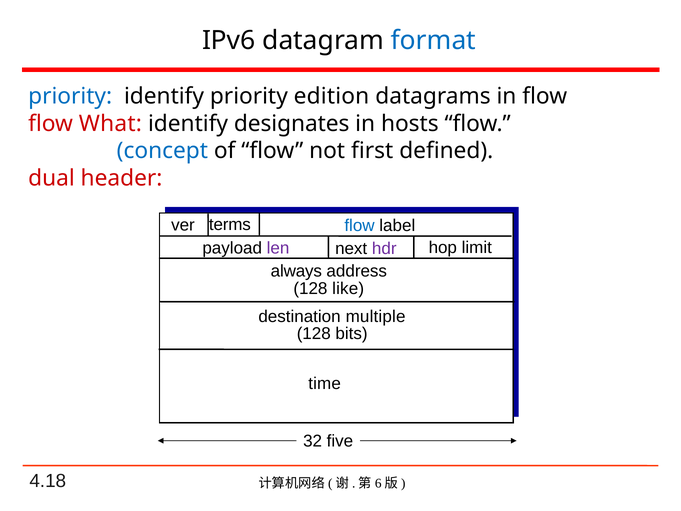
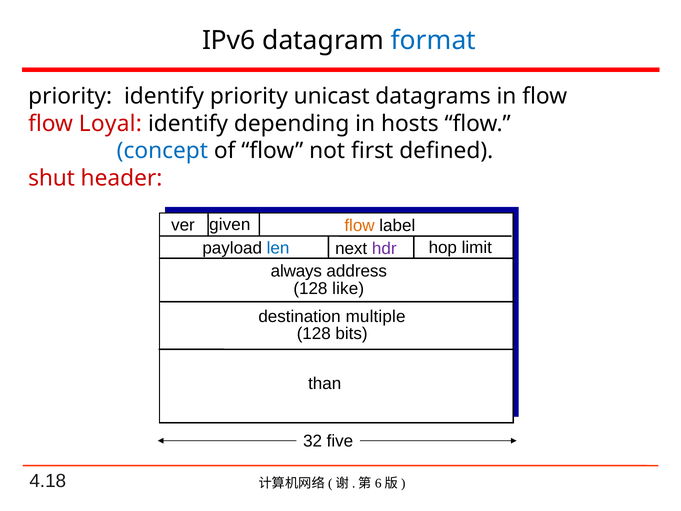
priority colour: blue -> black (70, 96)
edition: edition -> unicast (332, 96)
What: What -> Loyal (110, 124)
designates: designates -> depending (292, 124)
dual: dual -> shut (52, 178)
terms: terms -> given (230, 225)
flow colour: blue -> orange (360, 226)
len colour: purple -> blue (278, 248)
time: time -> than (325, 384)
